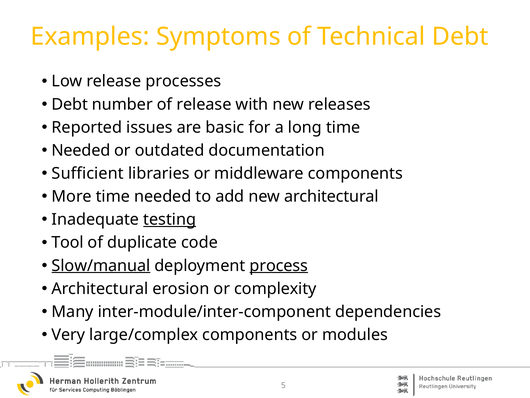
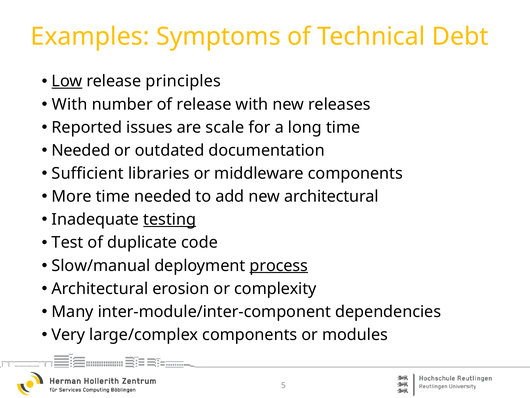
Low underline: none -> present (67, 81)
processes: processes -> principles (183, 81)
Debt: Debt -> With (70, 104)
basic: basic -> scale (225, 127)
Tool: Tool -> Test (68, 242)
Slow/manual underline: present -> none (101, 265)
